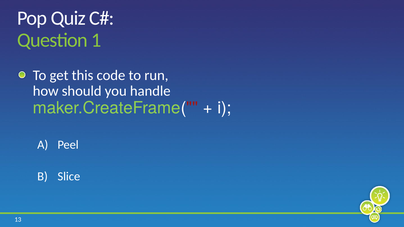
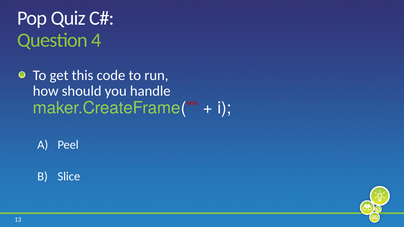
1: 1 -> 4 (96, 40)
